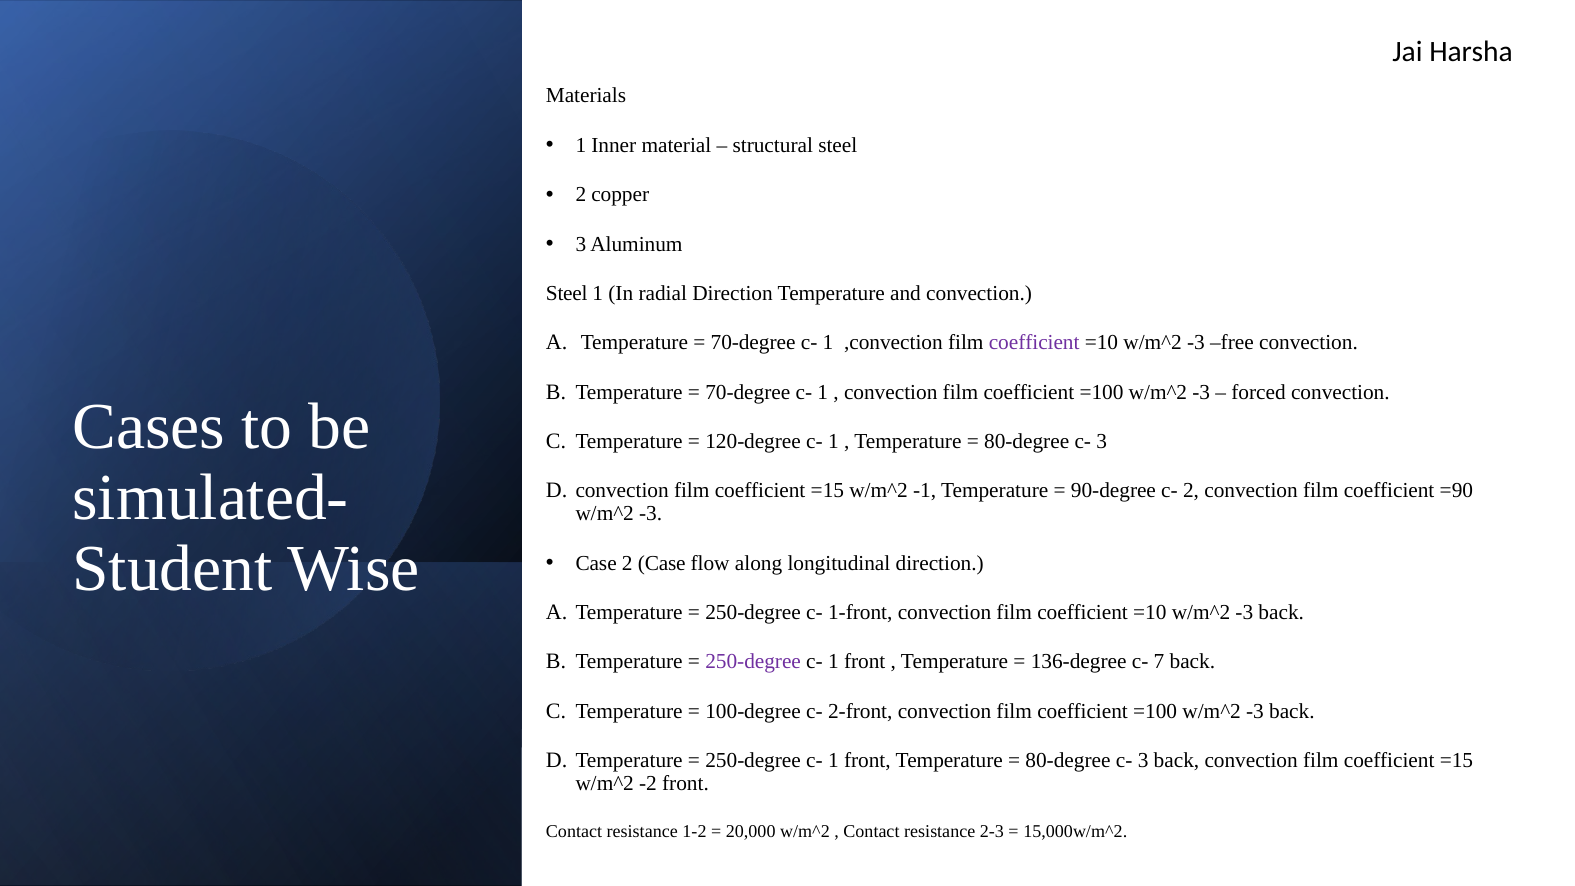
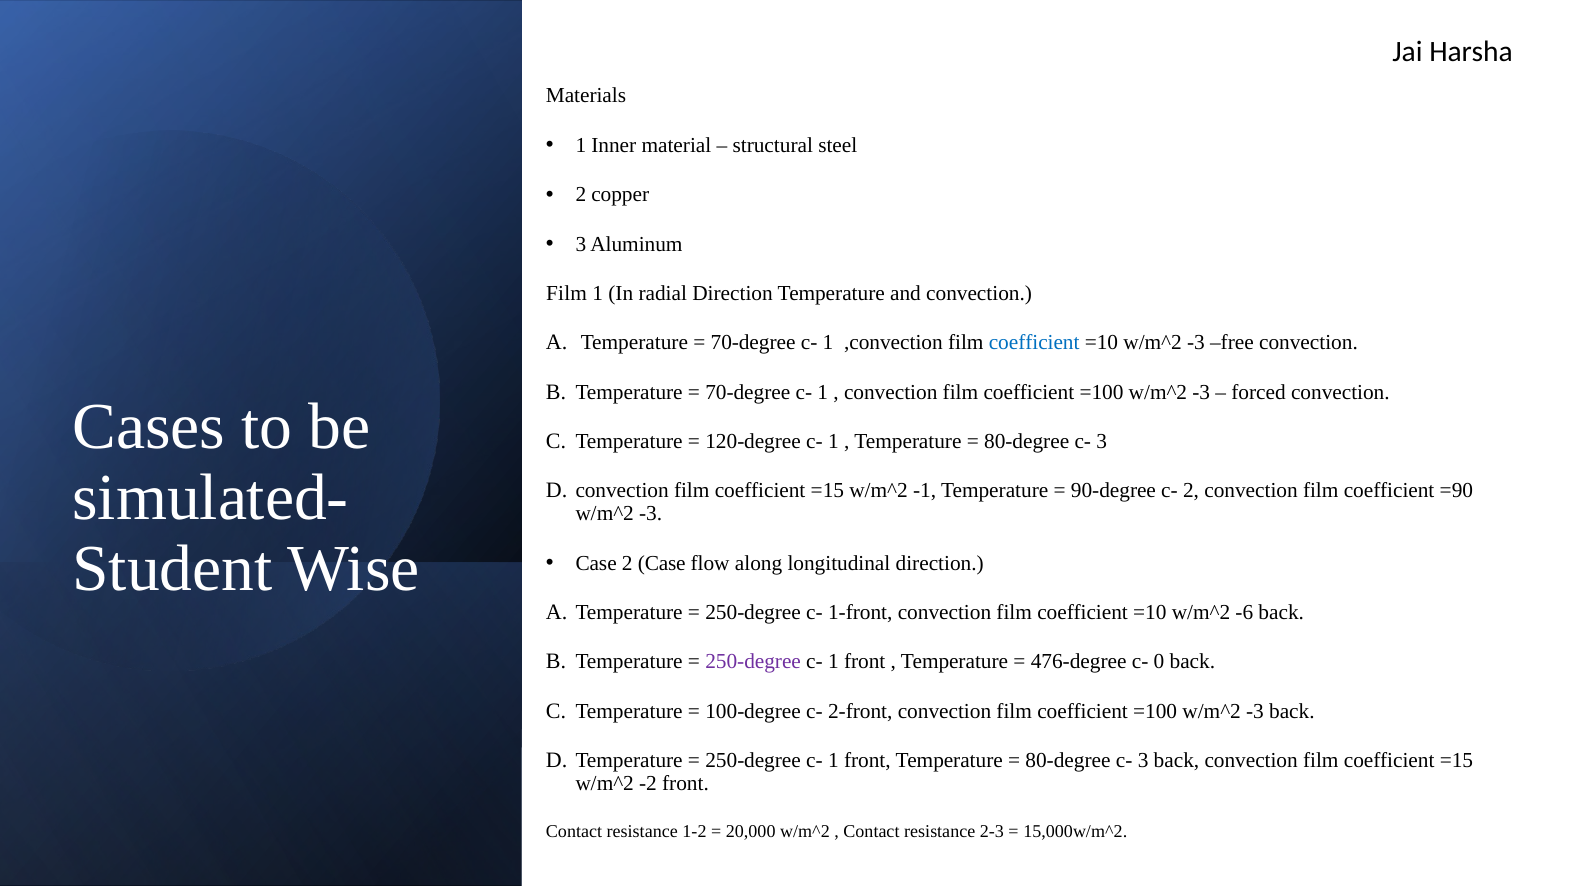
Steel: Steel -> Film (567, 293)
coefficient colour: purple -> blue (1034, 343)
-3: -3 -> -6 (1244, 612)
136-degree: 136-degree -> 476-degree (1079, 662)
7: 7 -> 0 (1159, 662)
